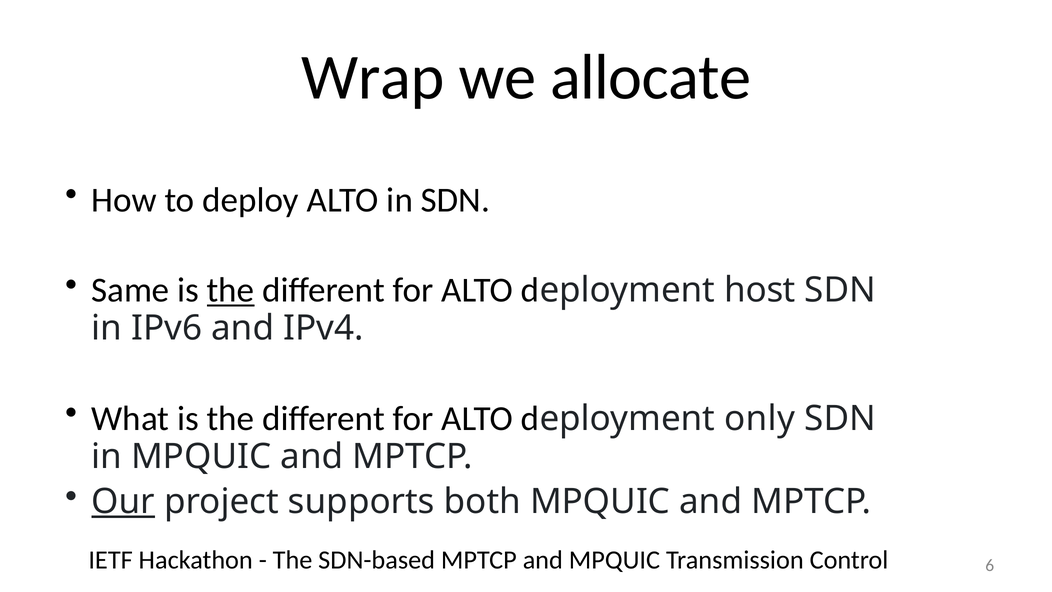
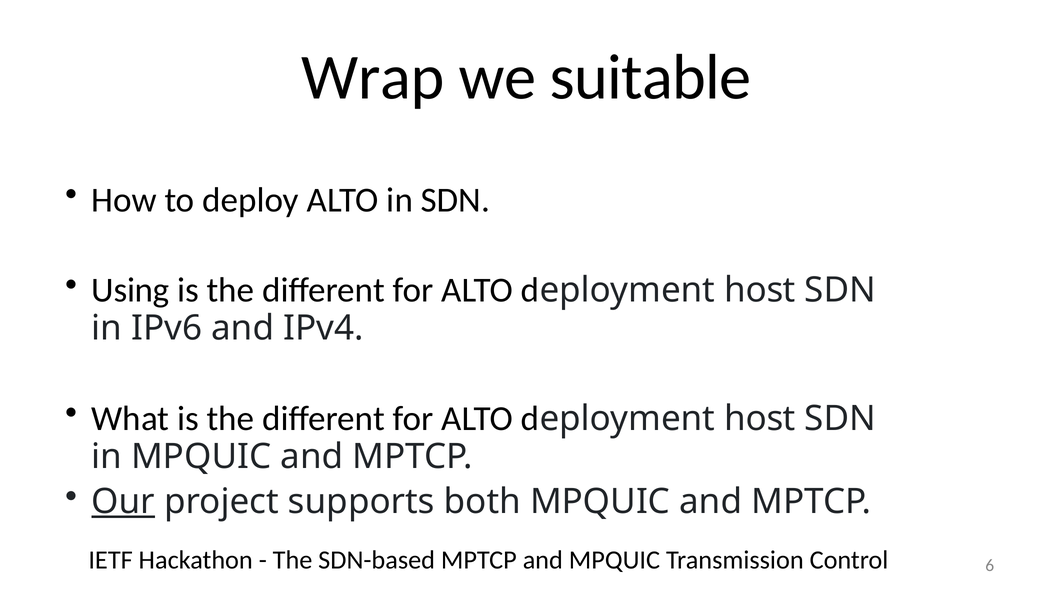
allocate: allocate -> suitable (651, 77)
Same: Same -> Using (130, 290)
the underline: present -> none (231, 290)
only: only -> host (760, 418)
